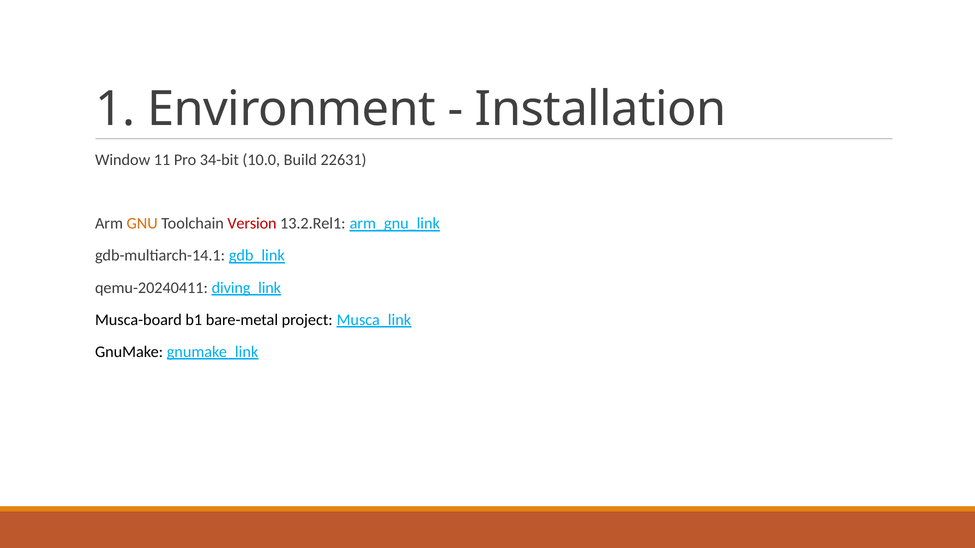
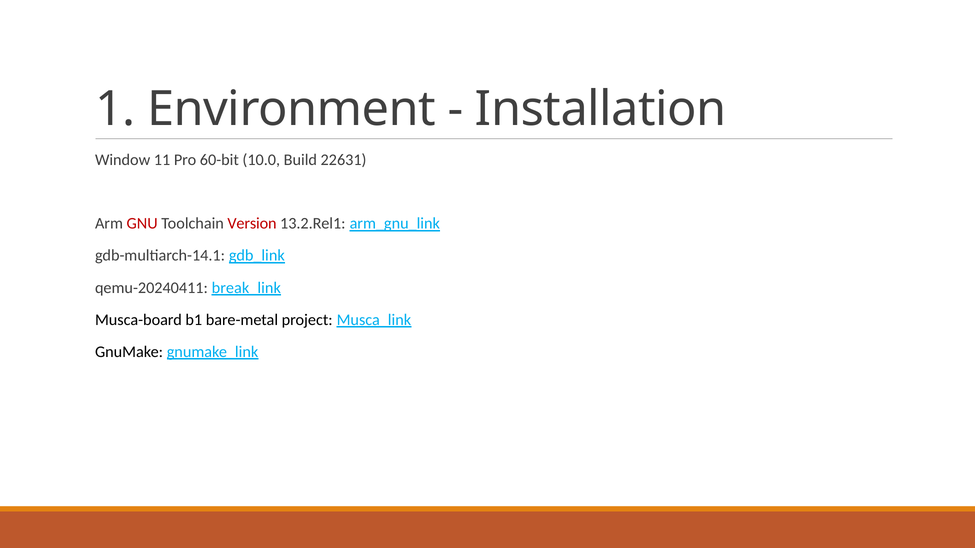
34-bit: 34-bit -> 60-bit (219, 160)
GNU colour: orange -> red (142, 224)
diving_link: diving_link -> break_link (246, 288)
